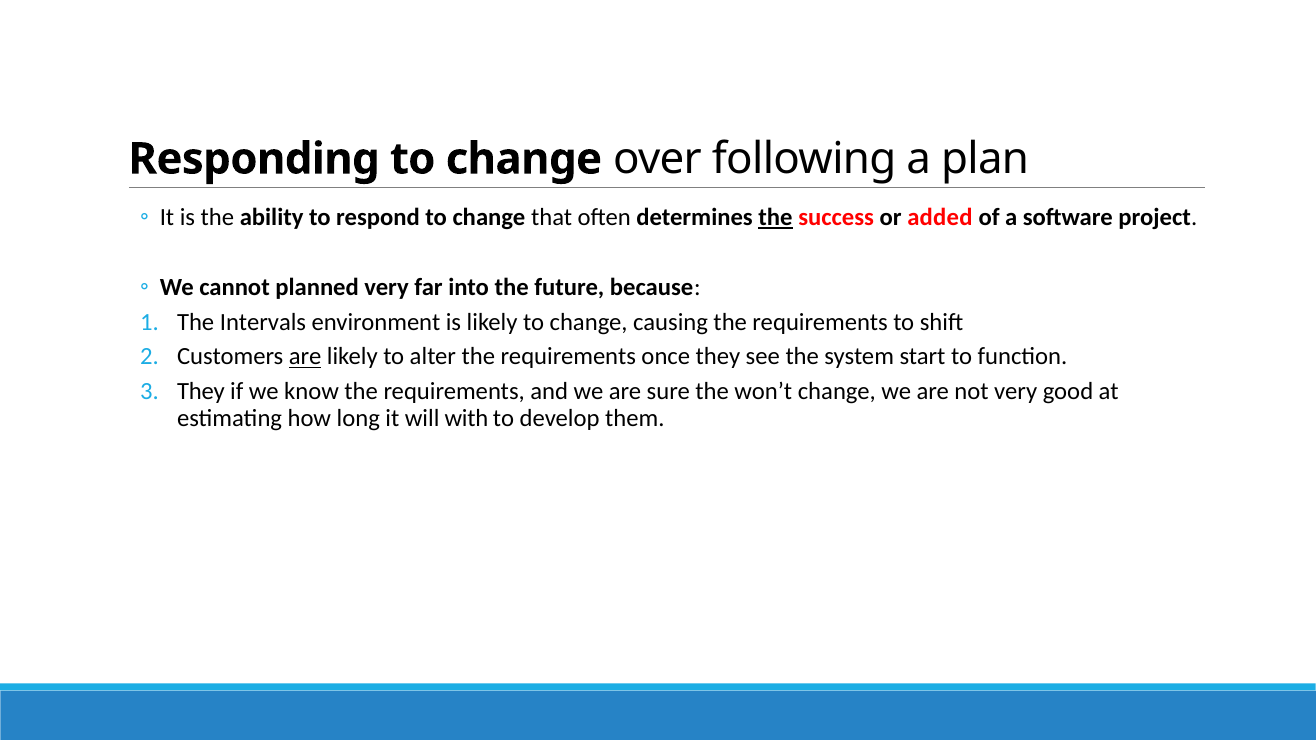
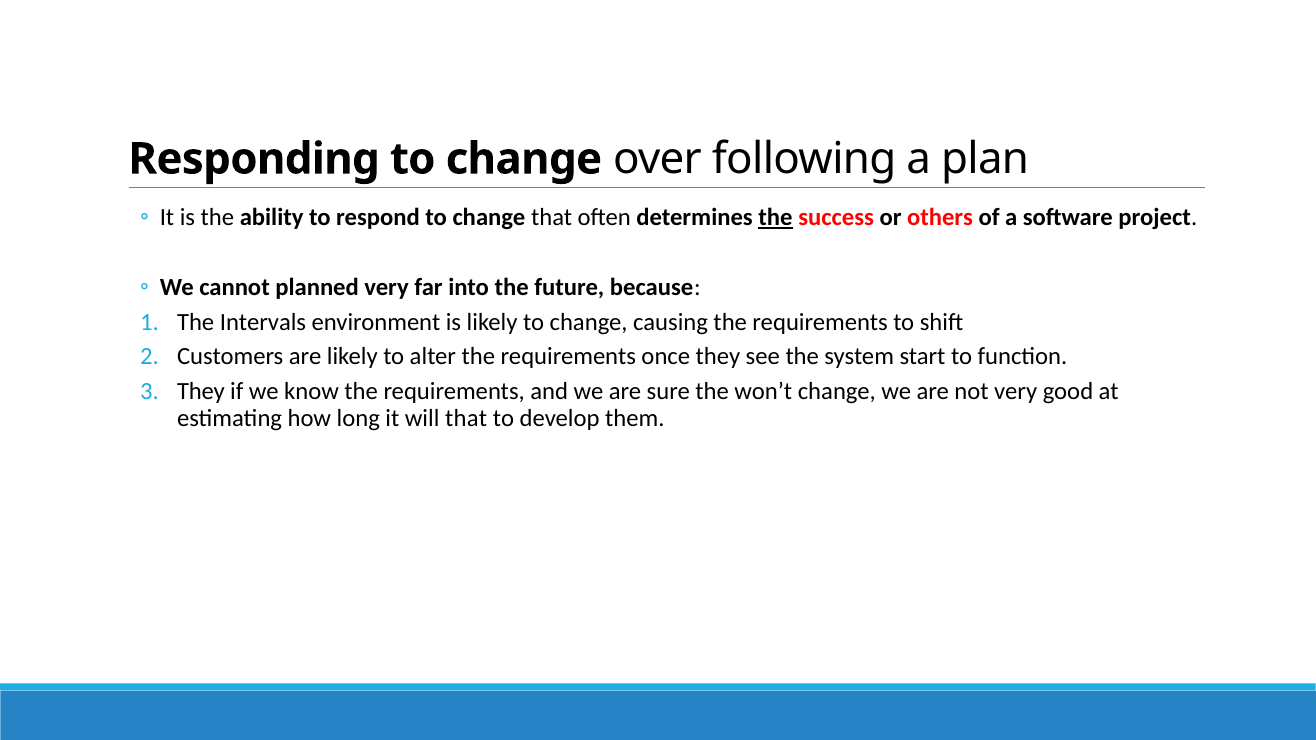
added: added -> others (940, 217)
are underline: present -> none (305, 357)
will with: with -> that (466, 418)
